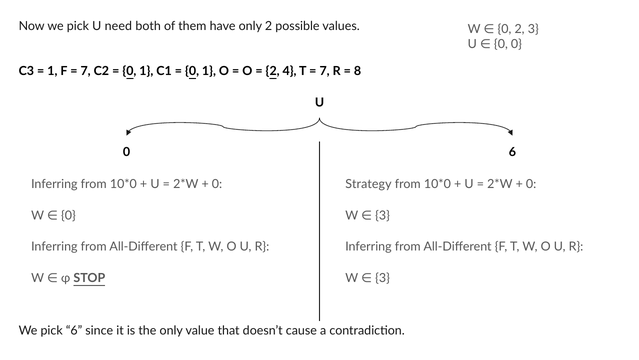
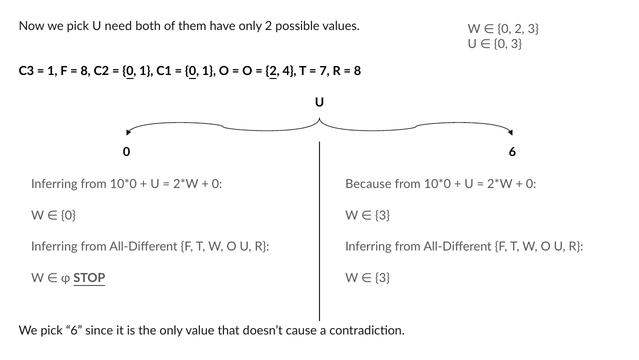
0 0: 0 -> 3 (516, 44)
7: 7 -> 8 (86, 71)
Strategy: Strategy -> Because (368, 184)
